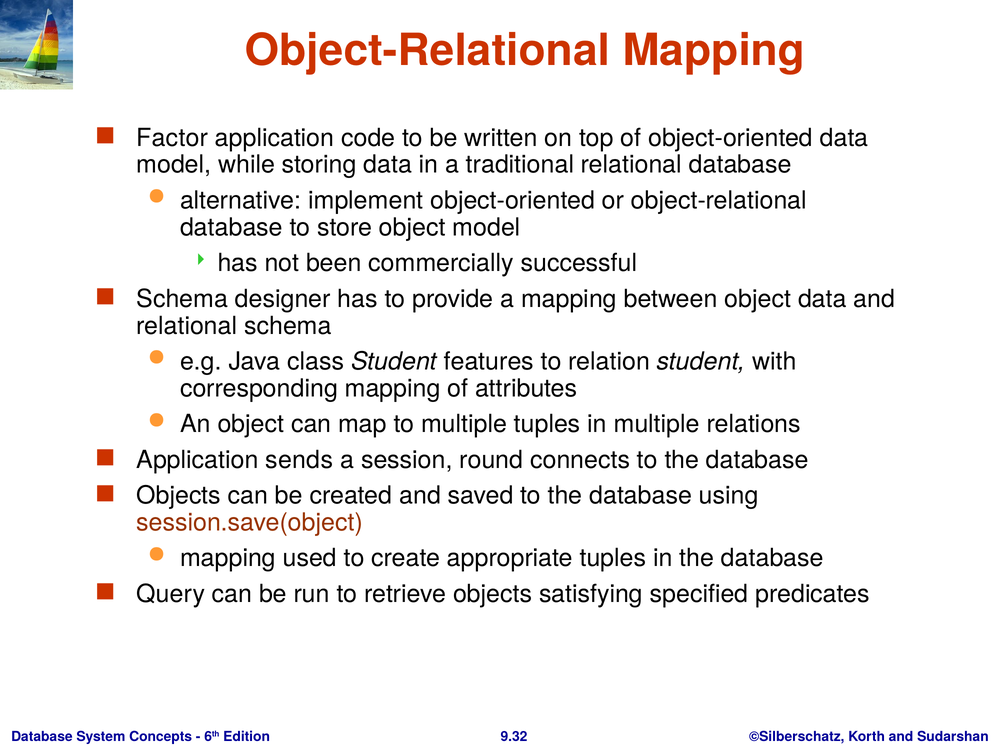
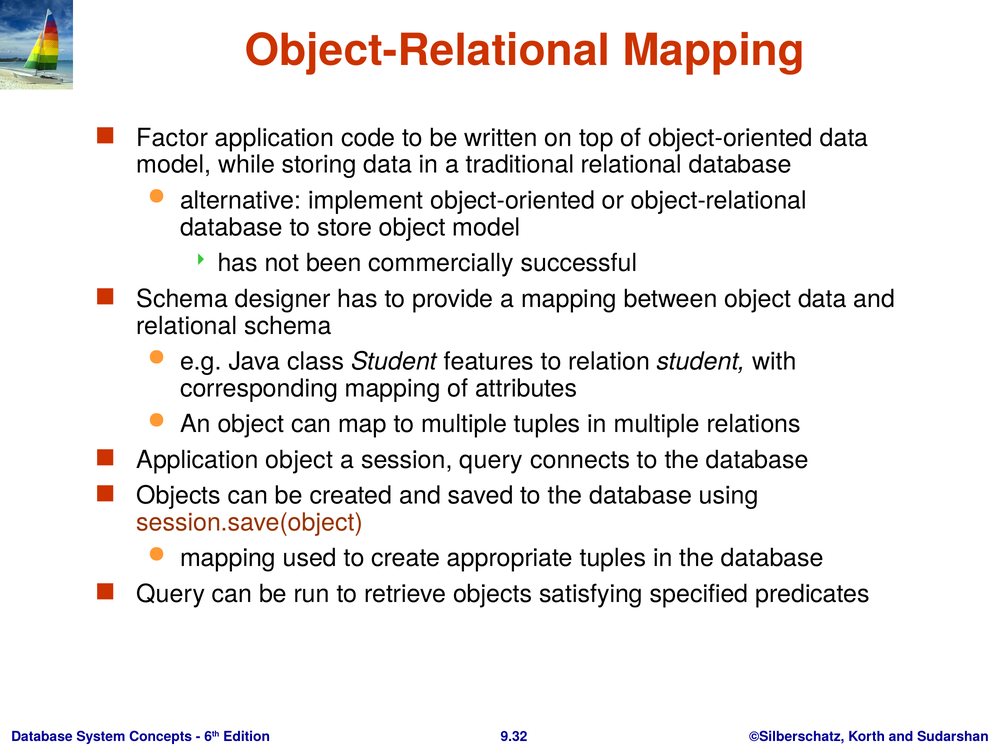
Application sends: sends -> object (299, 460)
session round: round -> query (491, 460)
